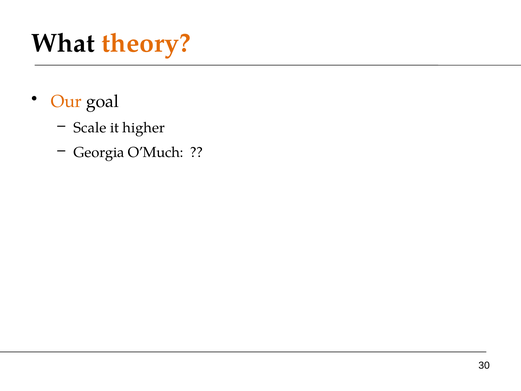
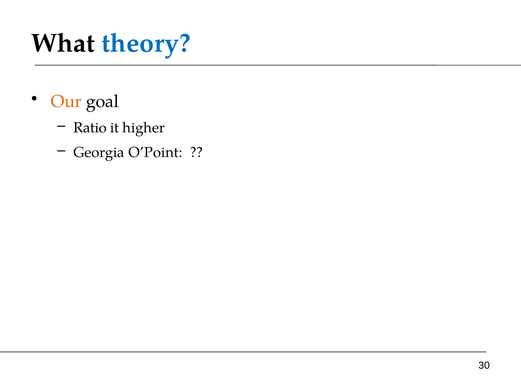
theory colour: orange -> blue (146, 43)
Scale: Scale -> Ratio (90, 128)
O’Much: O’Much -> O’Point (155, 152)
